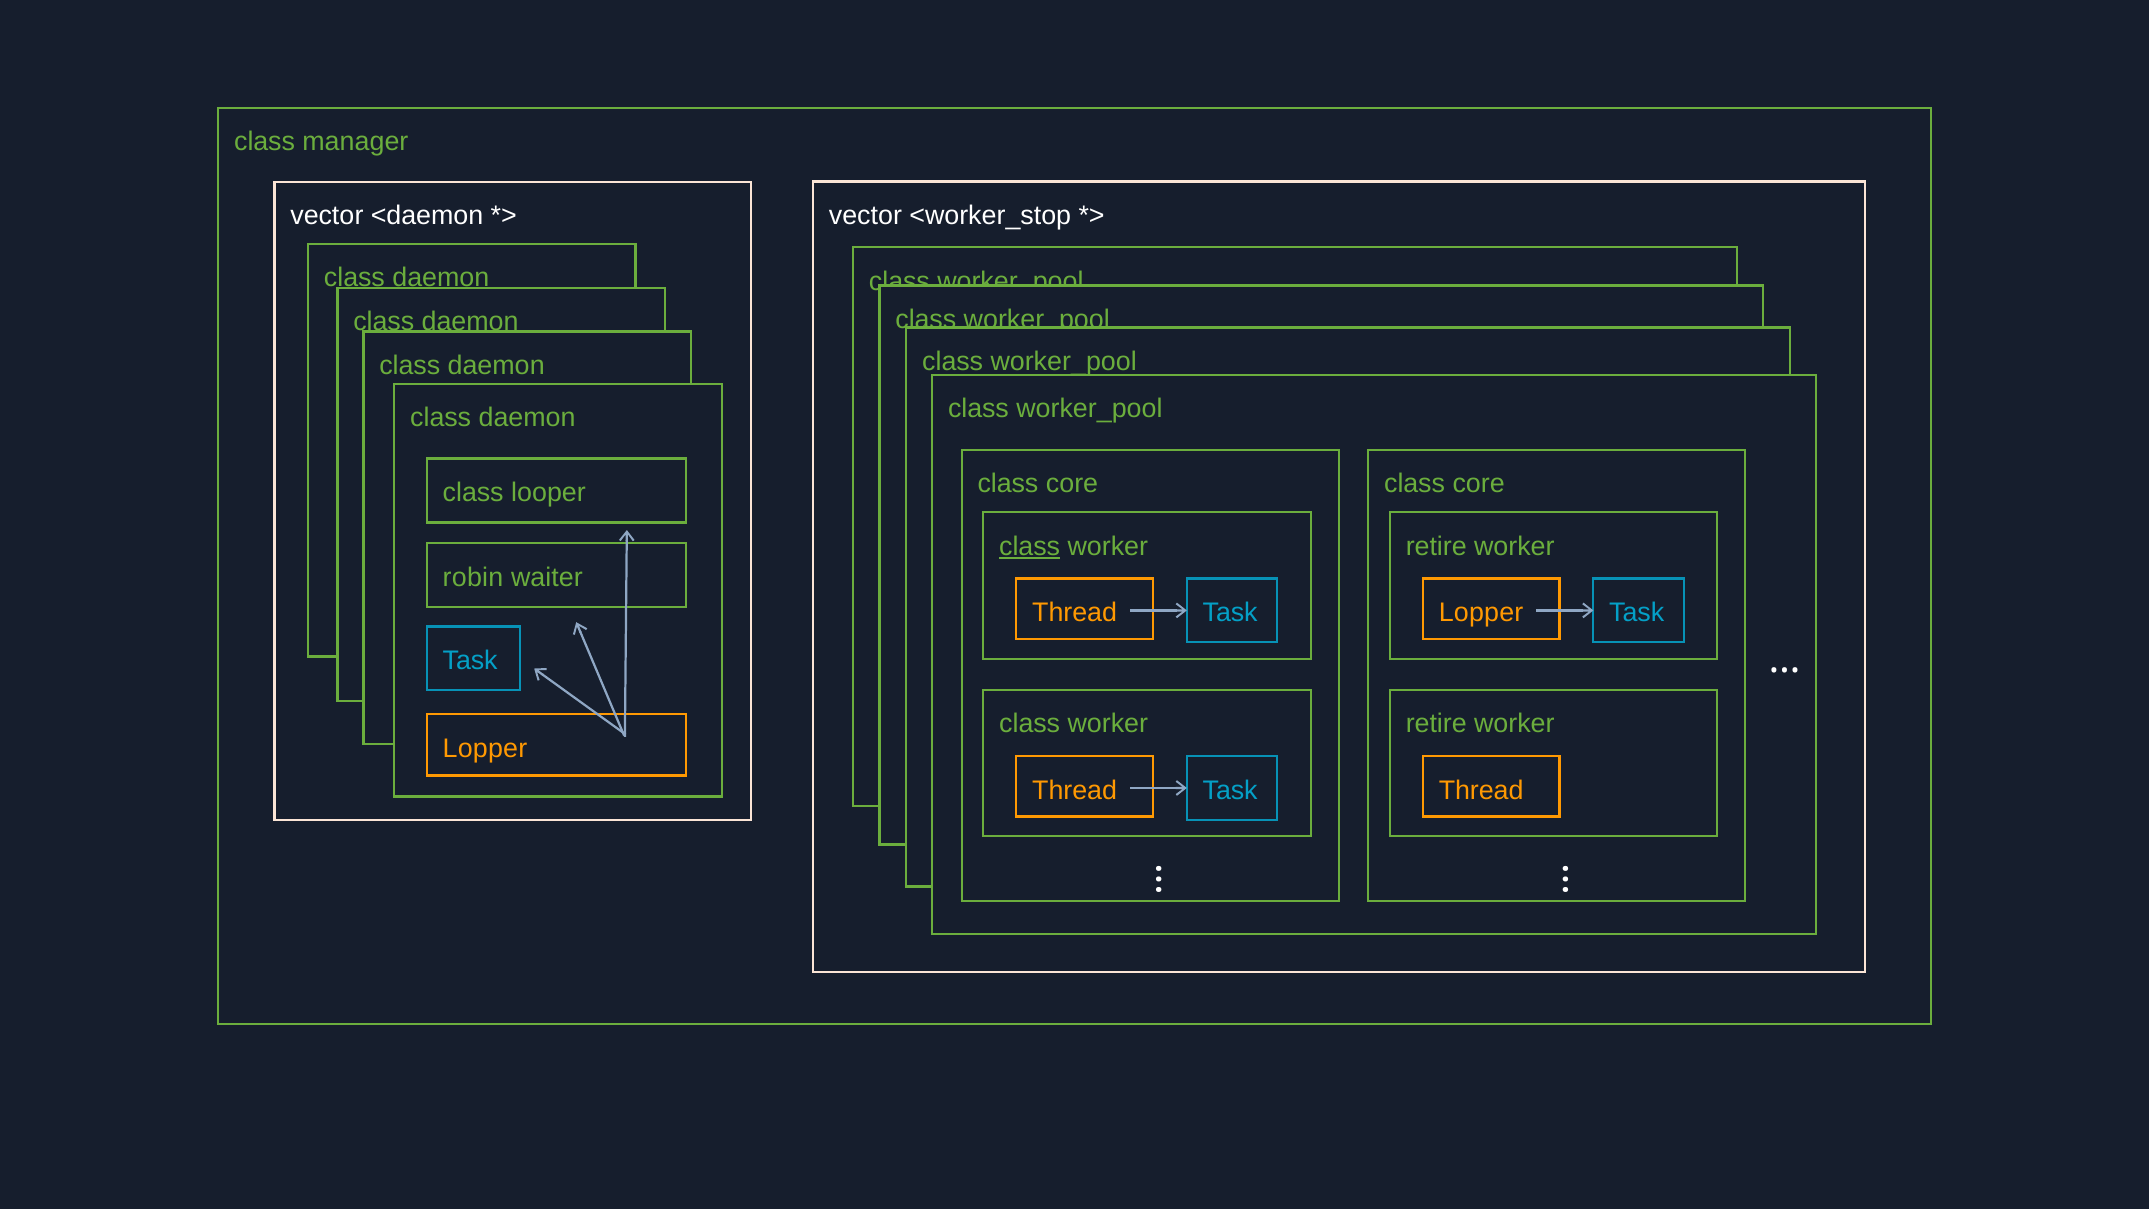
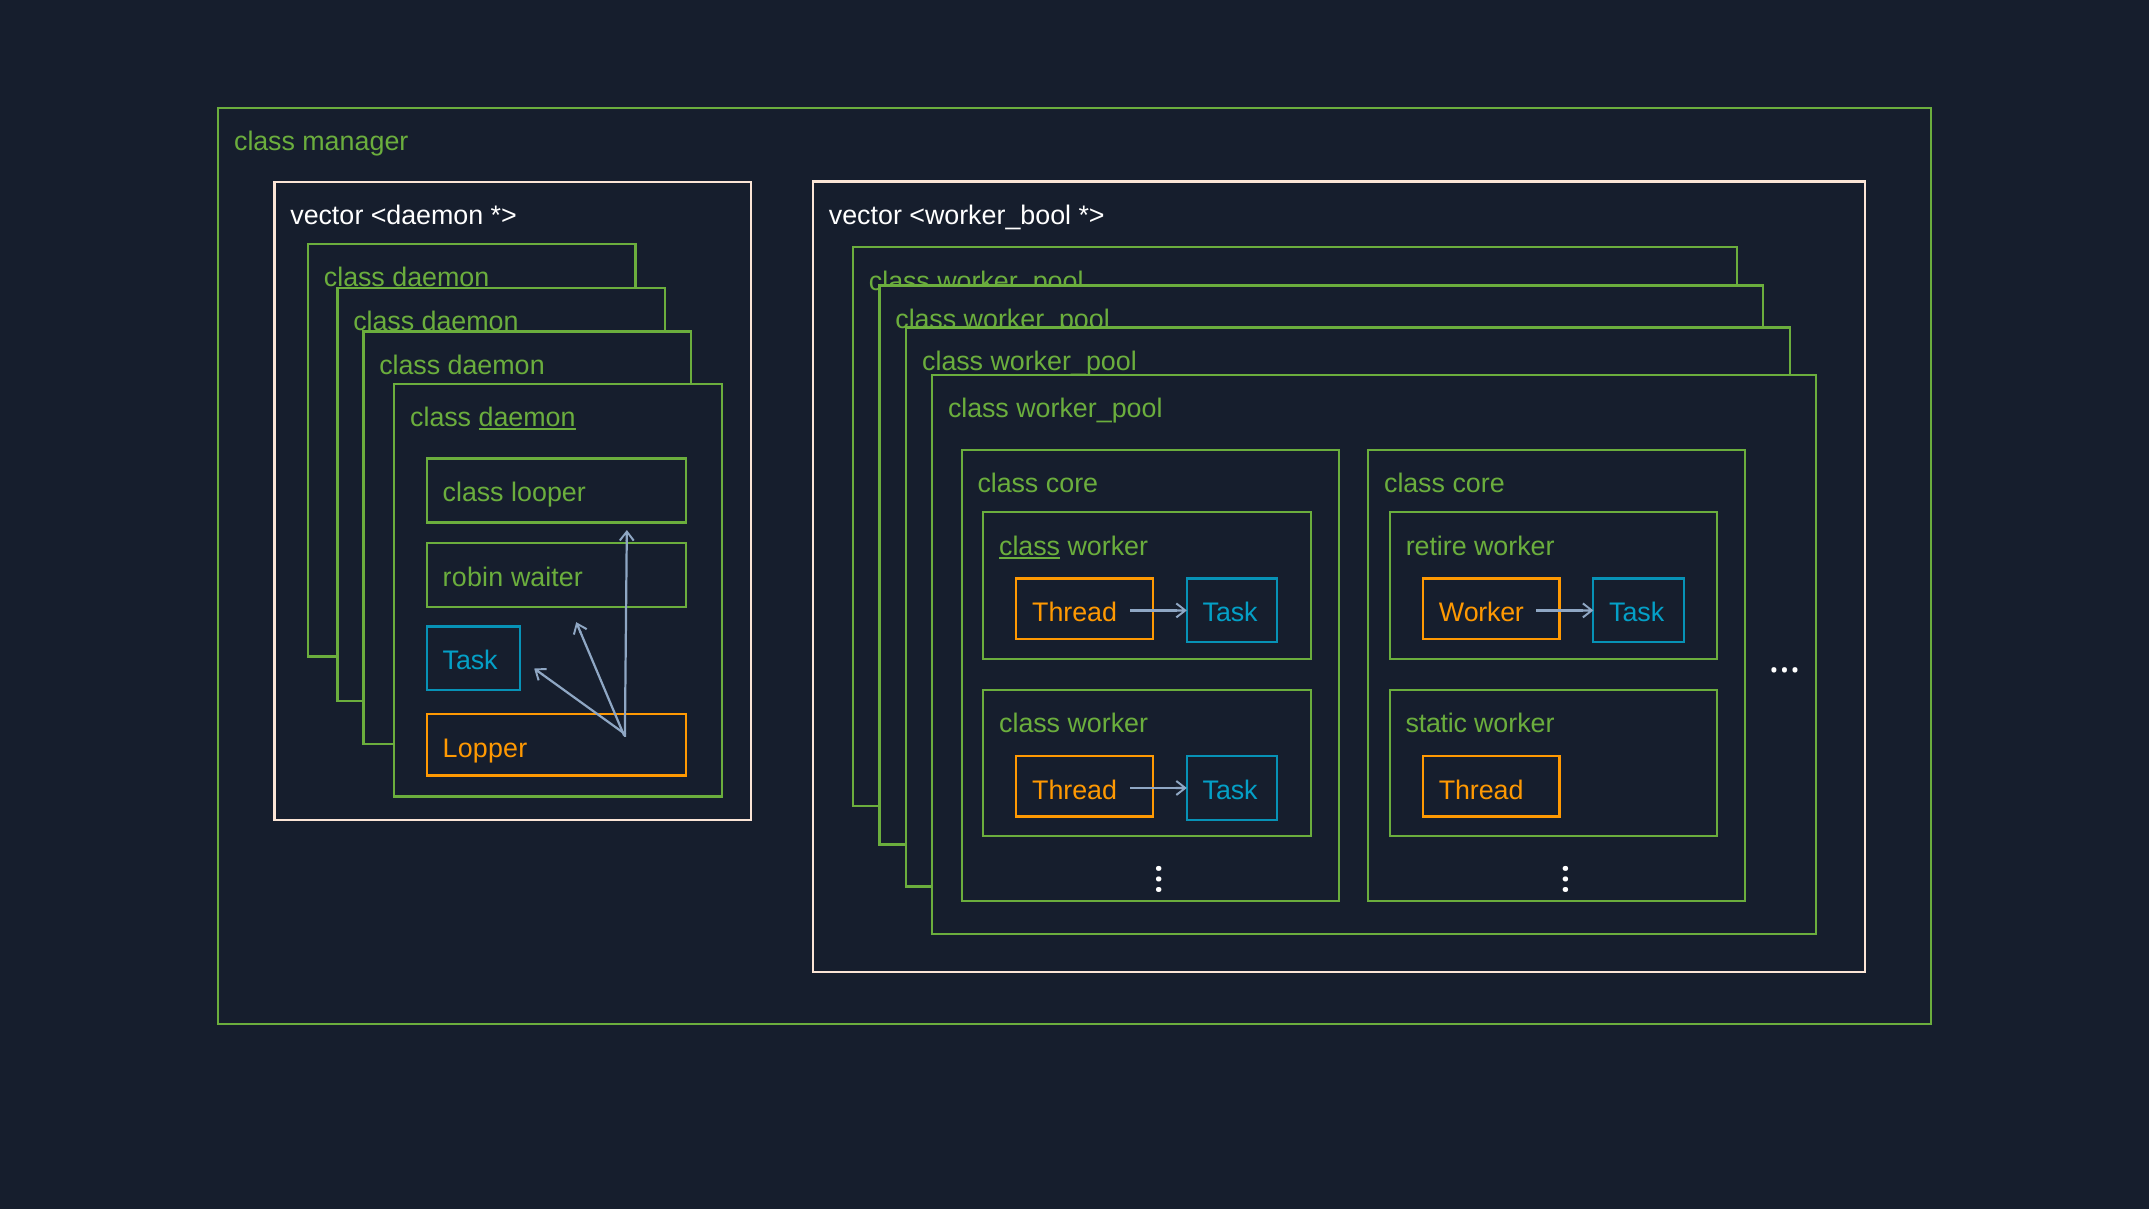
<worker_stop: <worker_stop -> <worker_bool (990, 216)
daemon underline: none -> present (527, 418)
Lopper: Lopper -> Worker (1481, 613)
retire: retire -> static (1436, 724)
